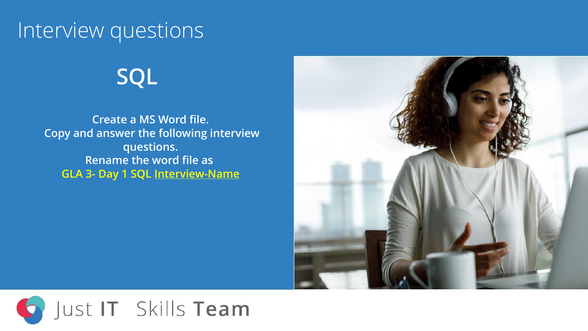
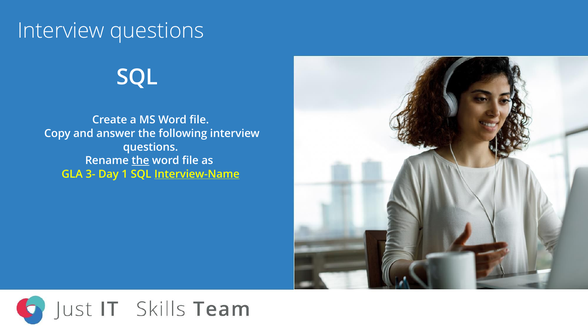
the underline: none -> present (140, 160)
